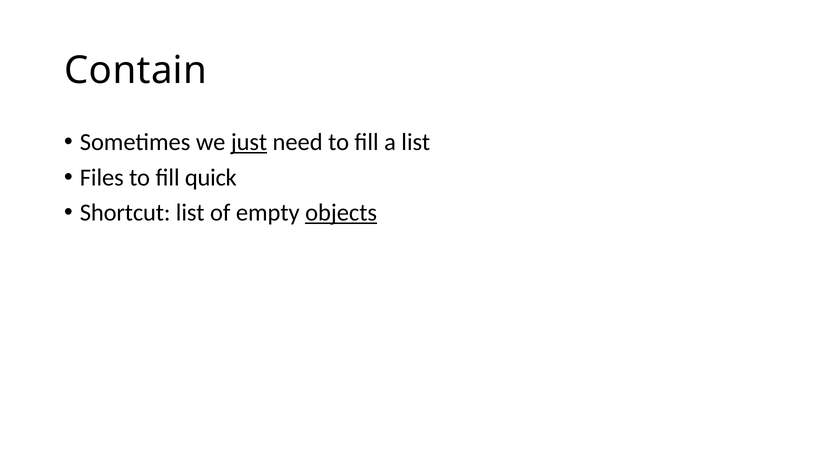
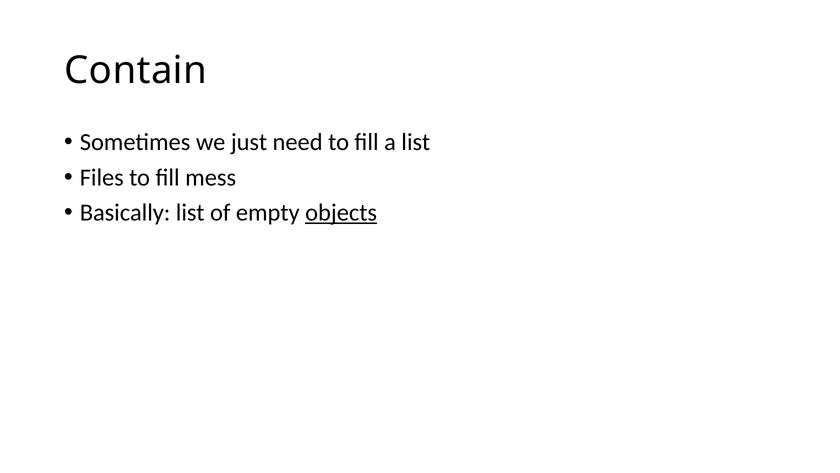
just underline: present -> none (249, 142)
quick: quick -> mess (211, 177)
Shortcut: Shortcut -> Basically (125, 212)
